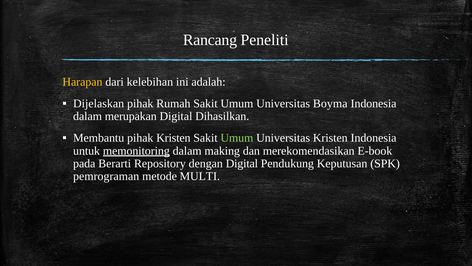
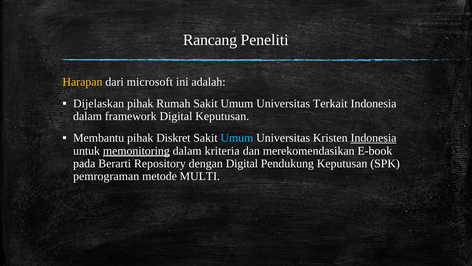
kelebihan: kelebihan -> microsoft (150, 82)
Boyma: Boyma -> Terkait (330, 103)
merupakan: merupakan -> framework (131, 116)
Digital Dihasilkan: Dihasilkan -> Keputusan (222, 116)
pihak Kristen: Kristen -> Diskret (173, 138)
Umum colour: light green -> light blue (237, 138)
Indonesia underline: none -> present (374, 138)
making: making -> kriteria (222, 151)
